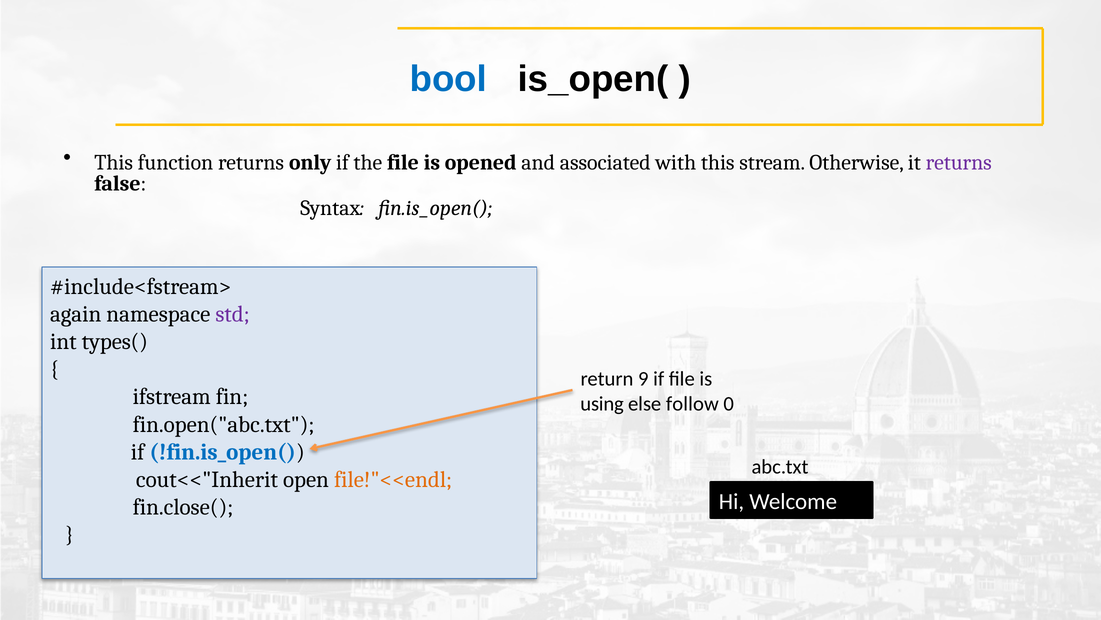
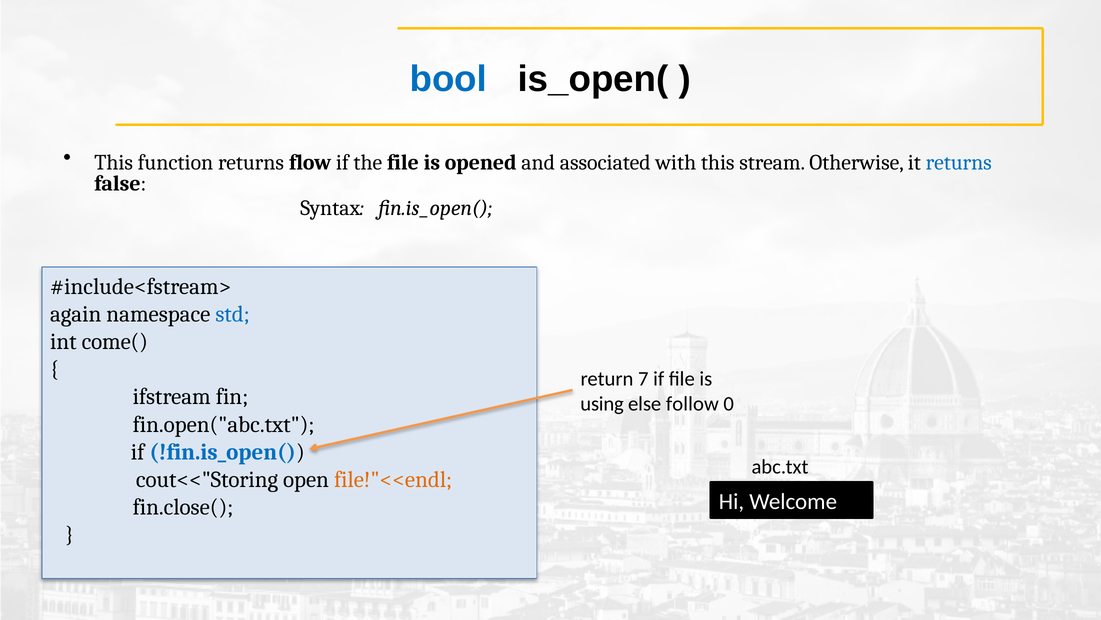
only: only -> flow (310, 162)
returns colour: purple -> blue (959, 162)
std colour: purple -> blue (233, 314)
types(: types( -> come( (115, 341)
9: 9 -> 7 (643, 379)
cout<<"Inherit: cout<<"Inherit -> cout<<"Storing (207, 479)
